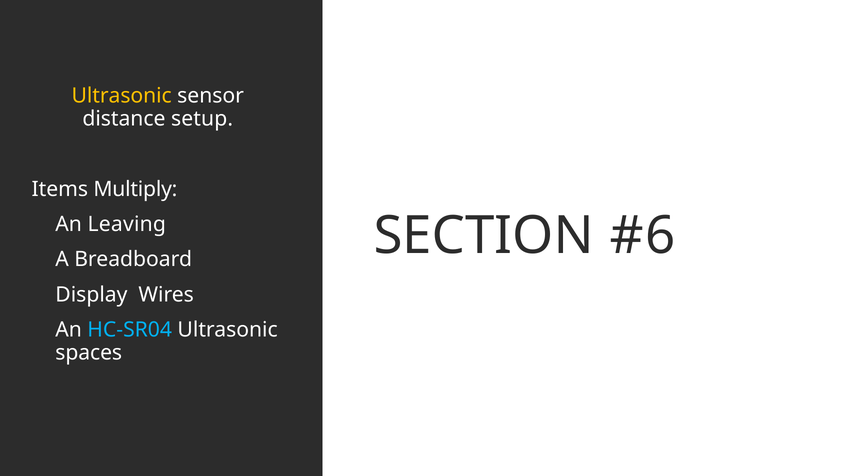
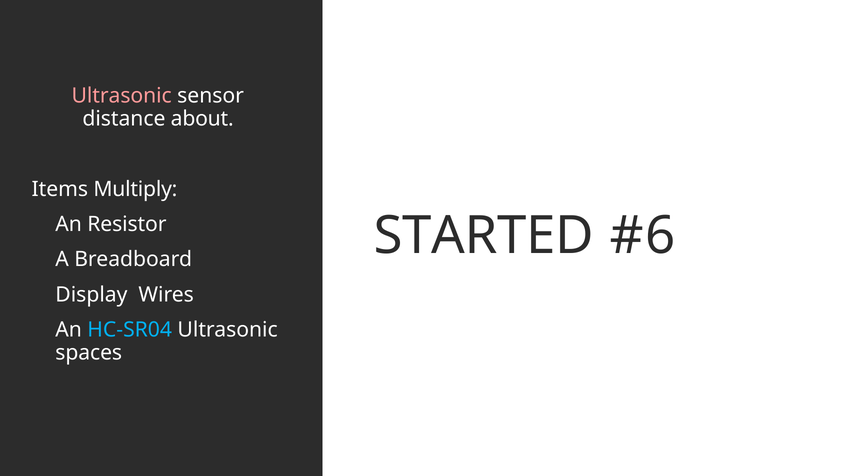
Ultrasonic colour: yellow -> pink (122, 96)
setup: setup -> about (202, 119)
Leaving: Leaving -> Resistor (127, 224)
SECTION: SECTION -> STARTED (484, 235)
